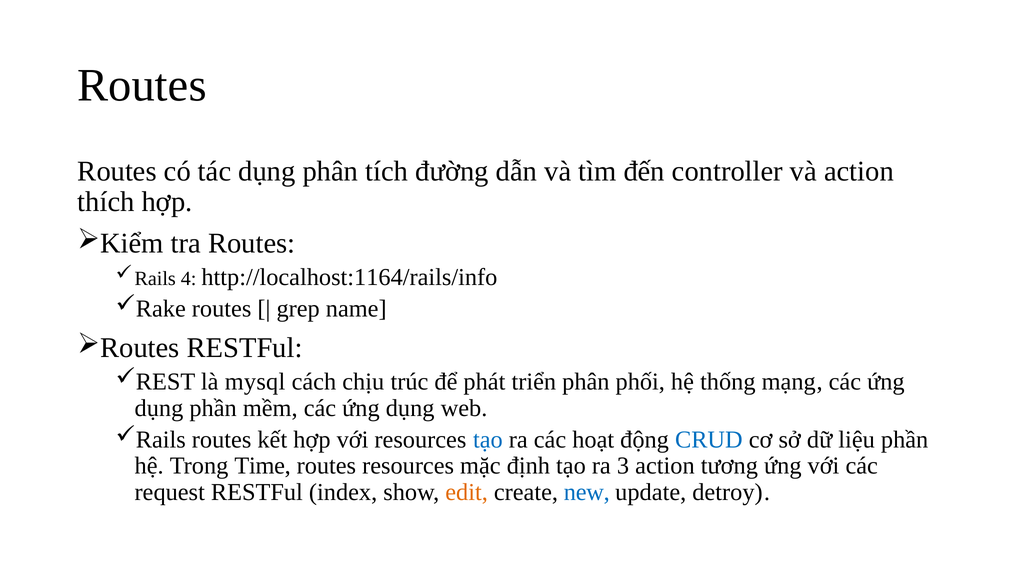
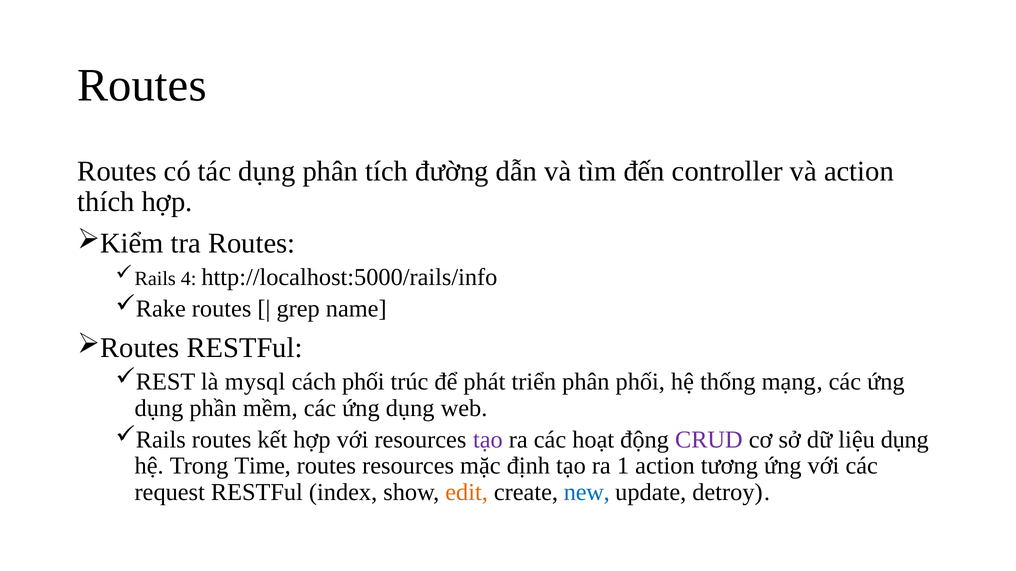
http://localhost:1164/rails/info: http://localhost:1164/rails/info -> http://localhost:5000/rails/info (349, 278)
cách chịu: chịu -> phối (363, 382)
tạo colour: blue -> purple (488, 440)
CRUD colour: blue -> purple (709, 440)
liệu phần: phần -> dụng (905, 440)
3: 3 -> 1 (623, 466)
